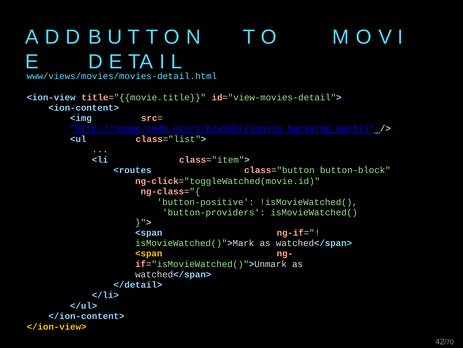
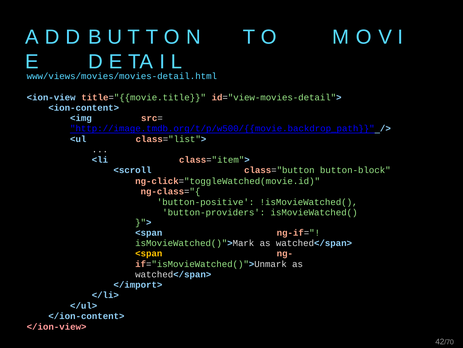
<routes: <routes -> <scroll (133, 170)
</detail>: </detail> -> </import> (138, 284)
</ion-view> colour: yellow -> pink (57, 326)
